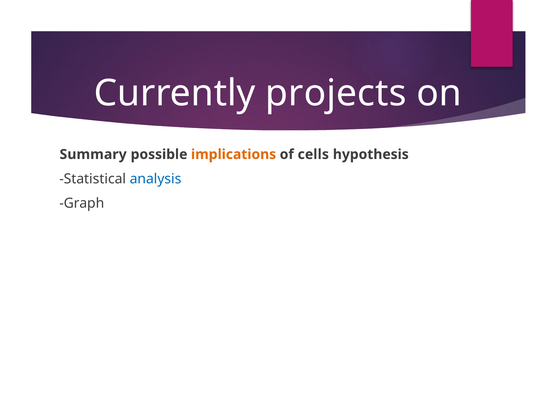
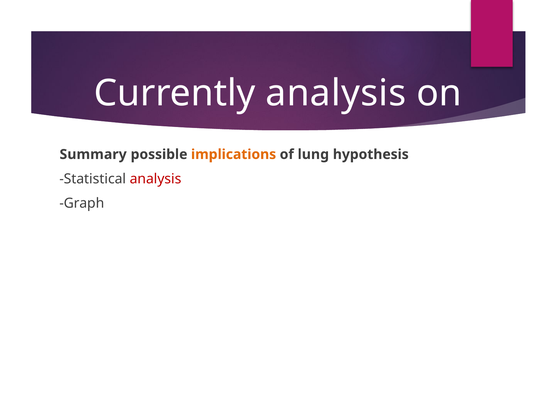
Currently projects: projects -> analysis (336, 93)
cells: cells -> lung (313, 154)
analysis colour: blue -> red (156, 179)
